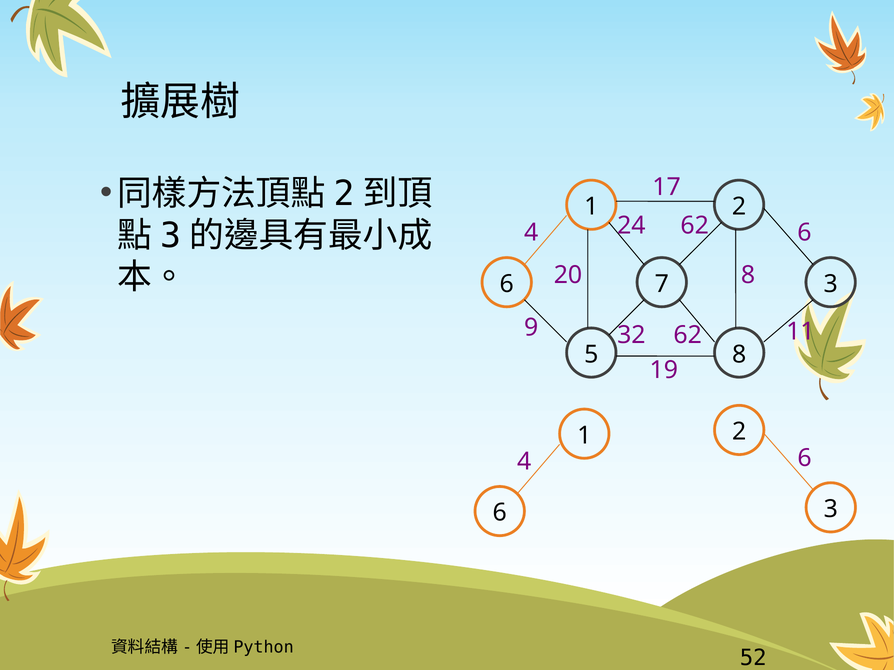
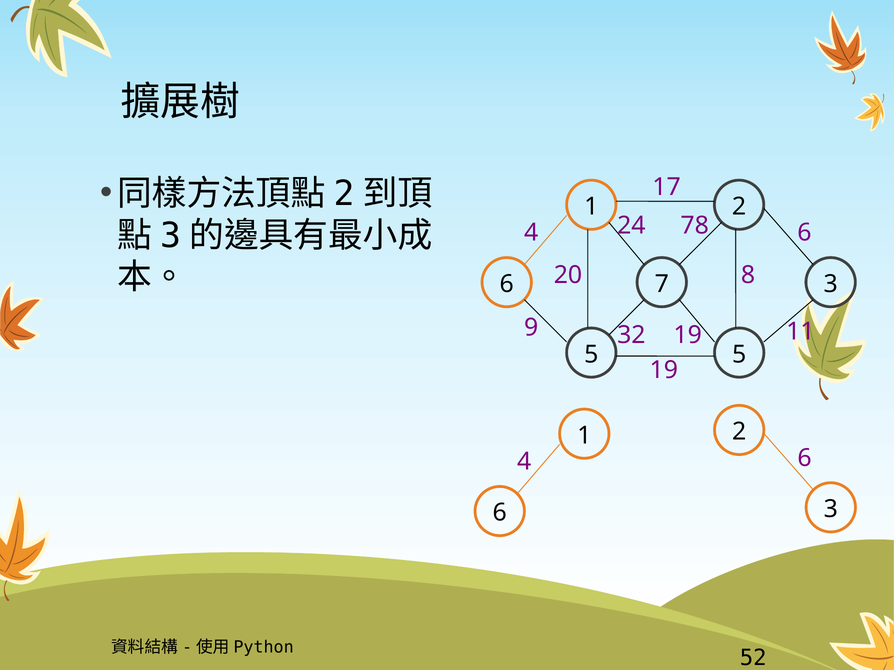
24 62: 62 -> 78 (695, 226)
32 62: 62 -> 19 (688, 335)
5 8: 8 -> 5 (739, 355)
